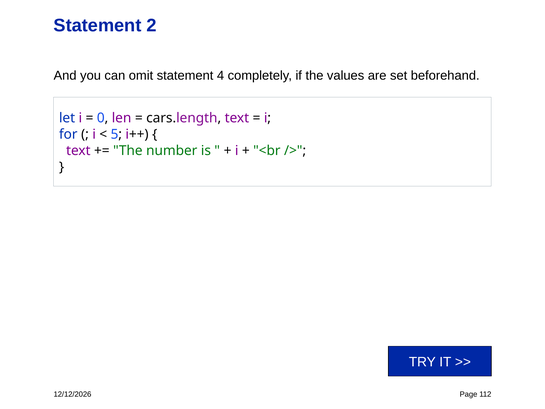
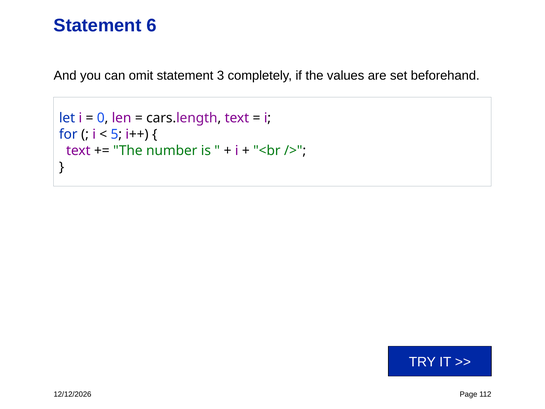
2: 2 -> 6 (151, 26)
4: 4 -> 3 (221, 76)
